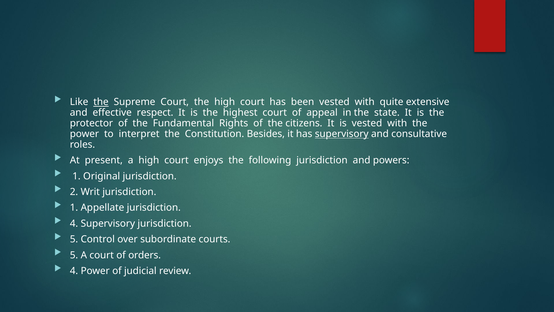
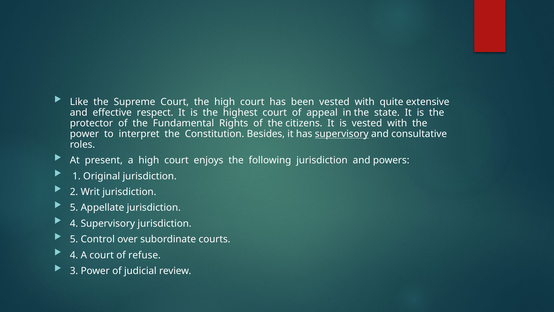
the underline: present -> none (101, 102)
1: 1 -> 5 (74, 207)
5: 5 -> 4 (74, 255)
orders: orders -> refuse (145, 255)
4: 4 -> 3 (74, 271)
